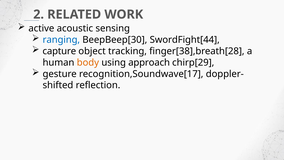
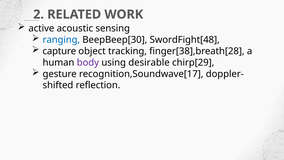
SwordFight[44: SwordFight[44 -> SwordFight[48 (185, 40)
body colour: orange -> purple (88, 62)
approach: approach -> desirable (149, 62)
